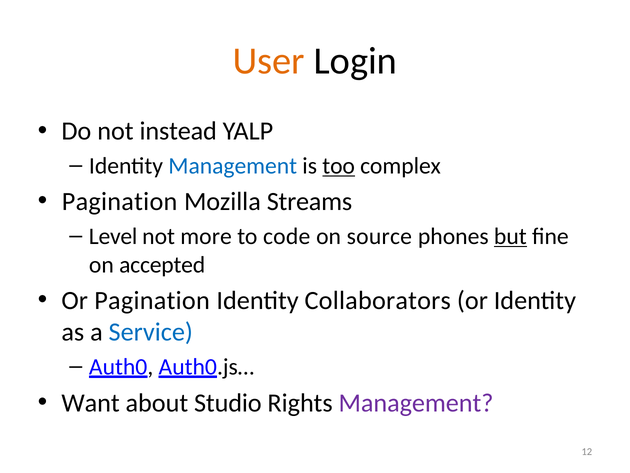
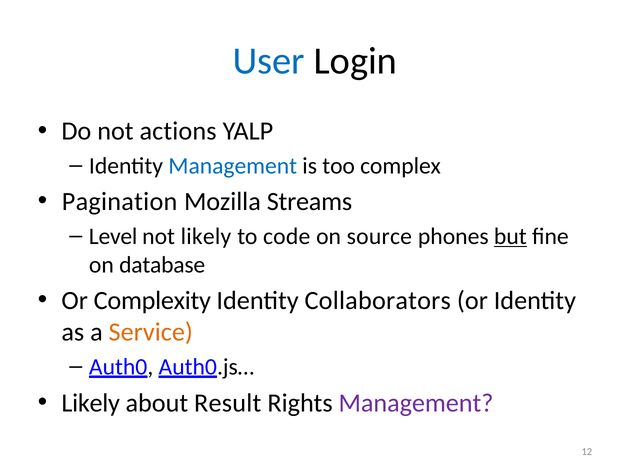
User colour: orange -> blue (269, 61)
instead: instead -> actions (178, 131)
too underline: present -> none (339, 166)
not more: more -> likely (206, 236)
accepted: accepted -> database (162, 264)
Or Pagination: Pagination -> Complexity (152, 300)
Service colour: blue -> orange (151, 332)
Want: Want -> Likely (91, 402)
Studio: Studio -> Result (228, 402)
